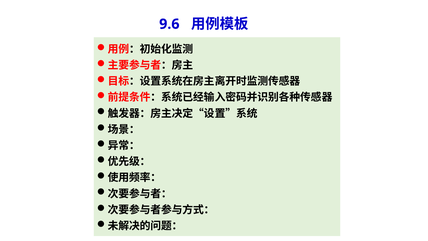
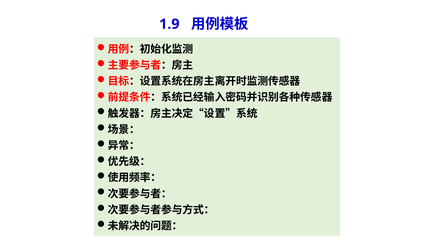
9.6: 9.6 -> 1.9 (169, 24)
